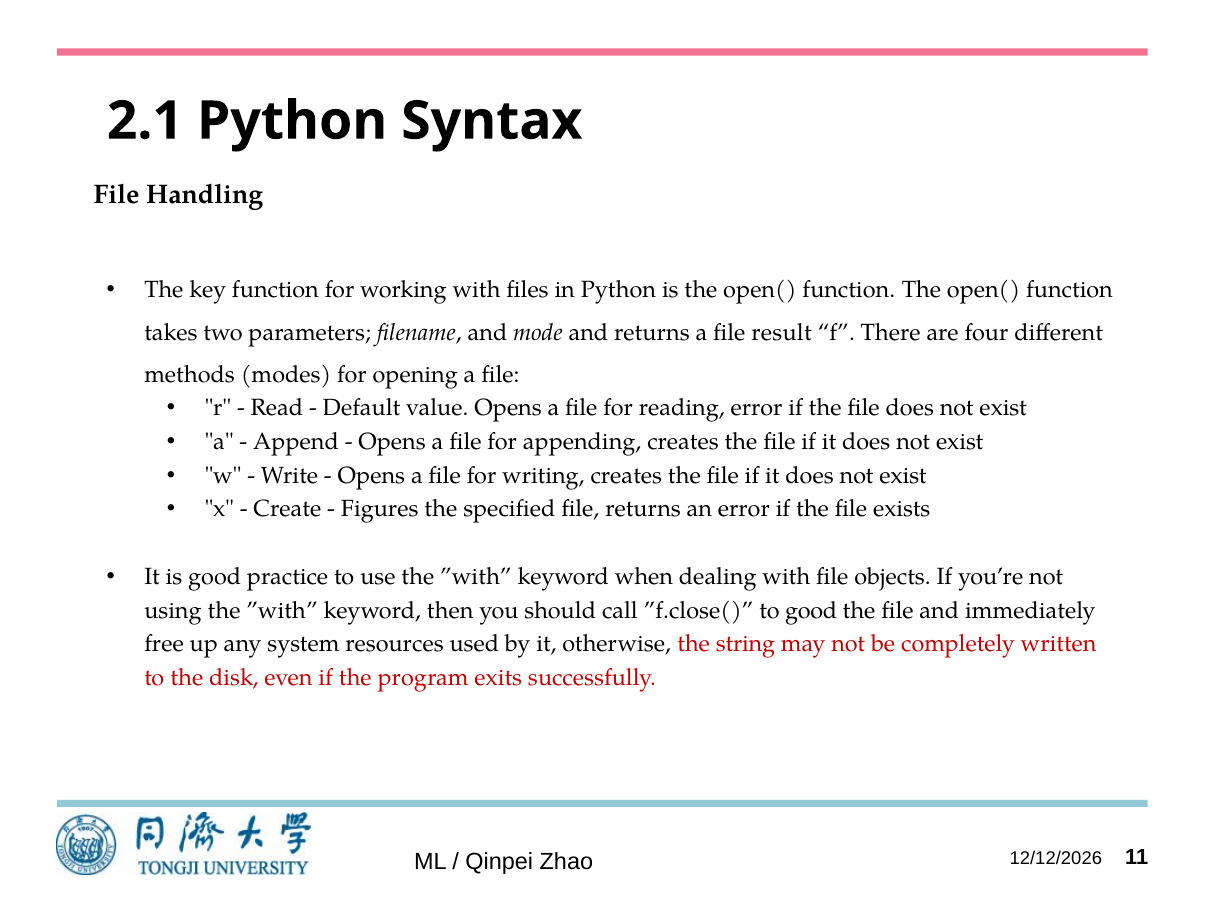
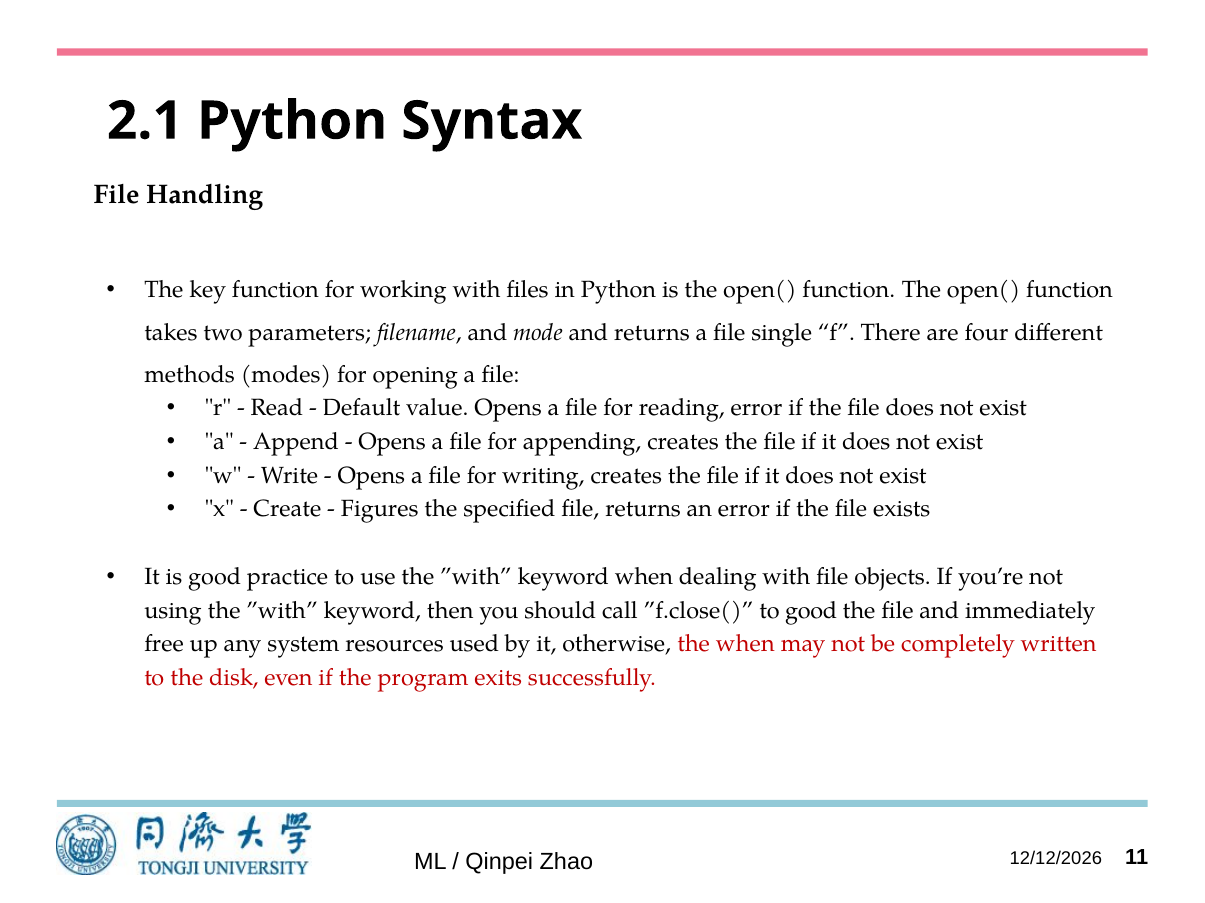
result: result -> single (782, 333)
the string: string -> when (745, 645)
